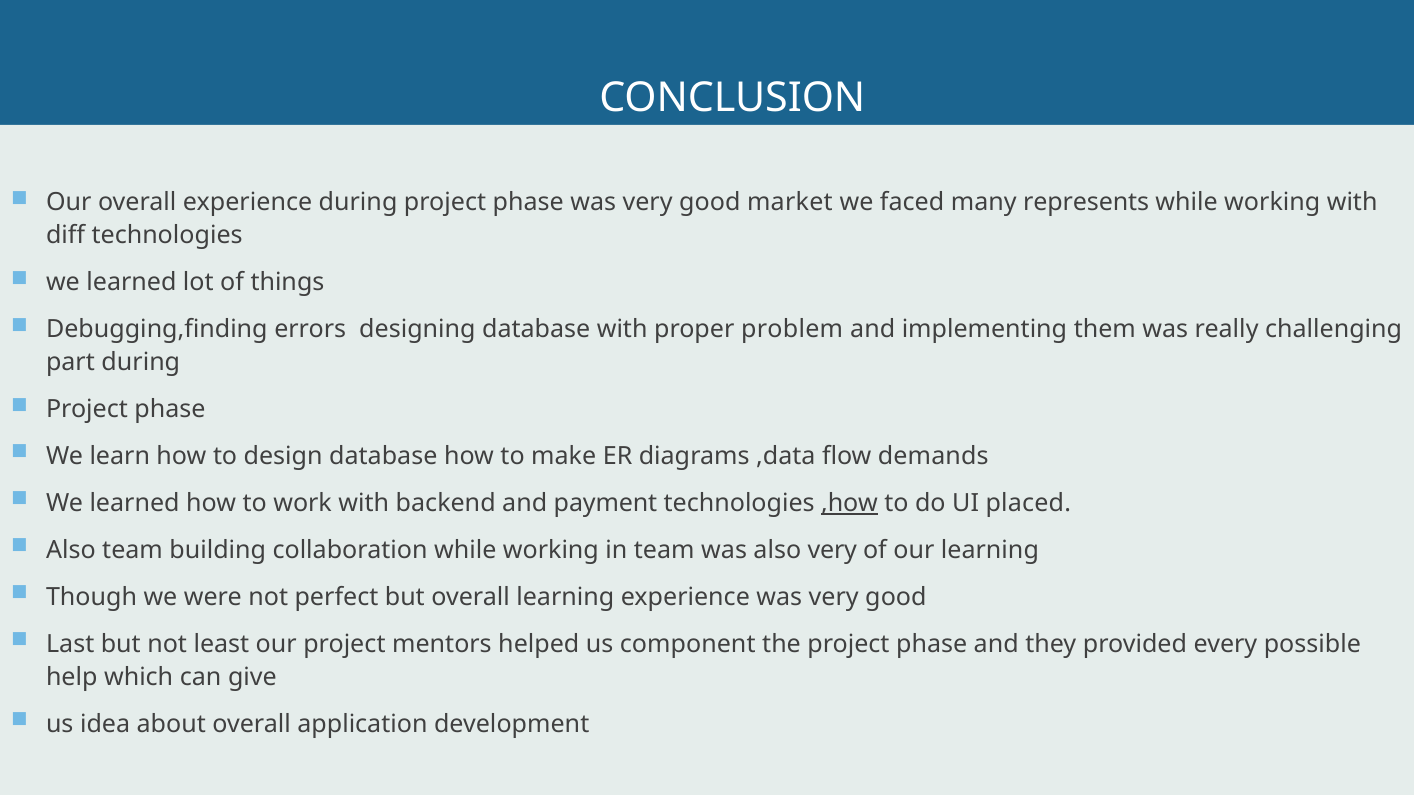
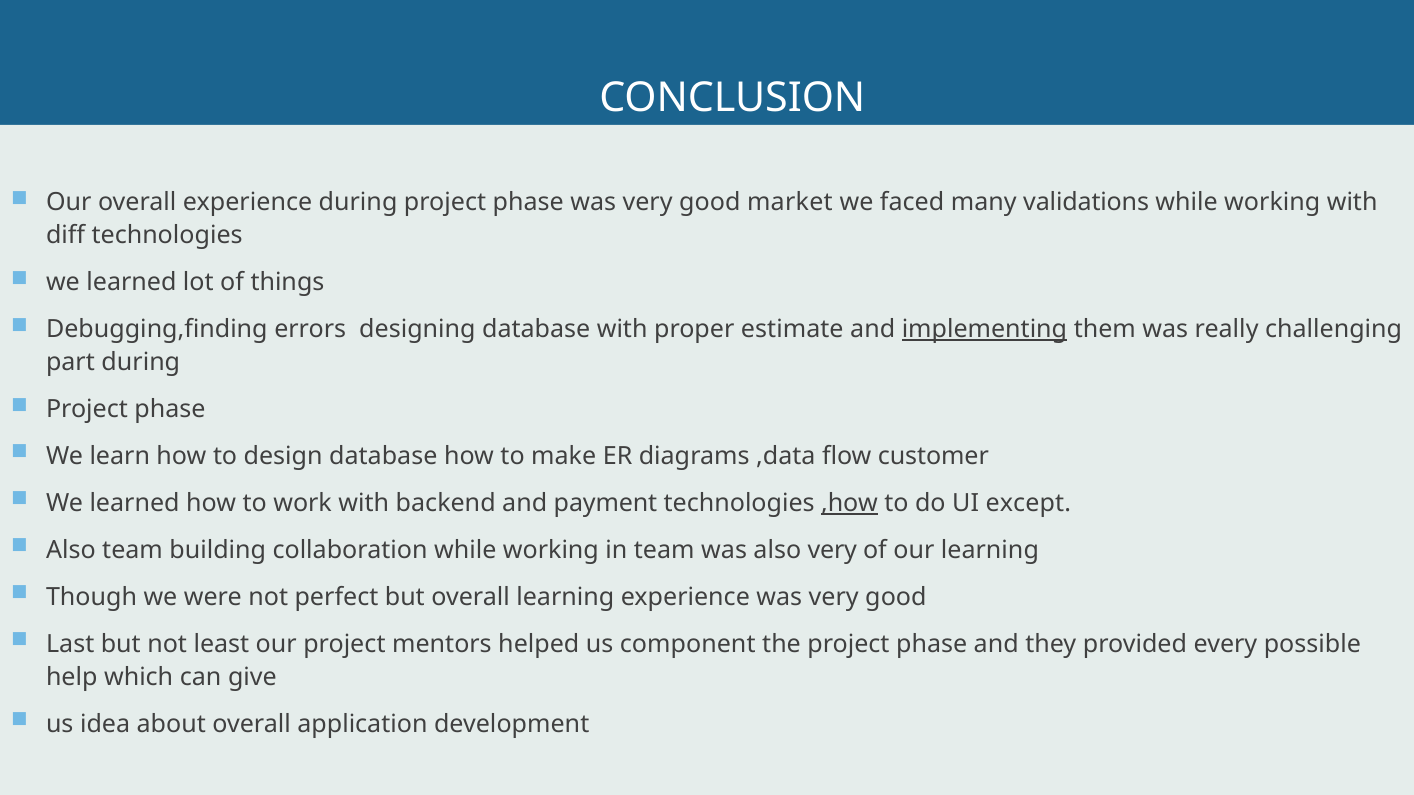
represents: represents -> validations (1086, 203)
problem: problem -> estimate (792, 330)
implementing underline: none -> present (984, 330)
demands: demands -> customer (933, 457)
placed: placed -> except (1028, 503)
